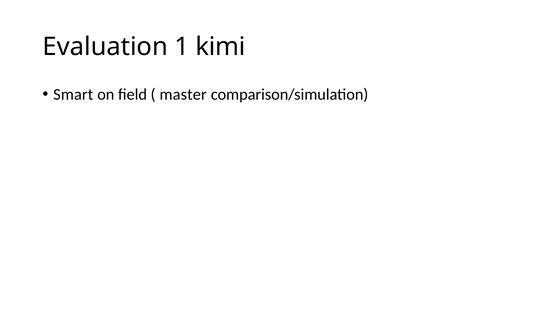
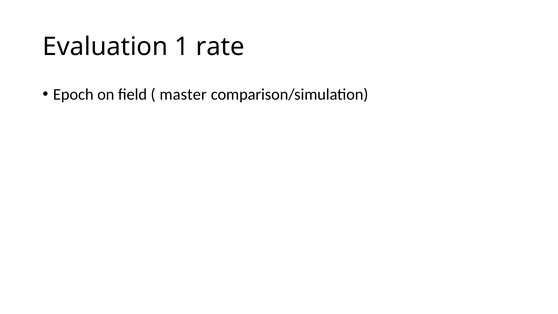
kimi: kimi -> rate (220, 47)
Smart: Smart -> Epoch (73, 94)
